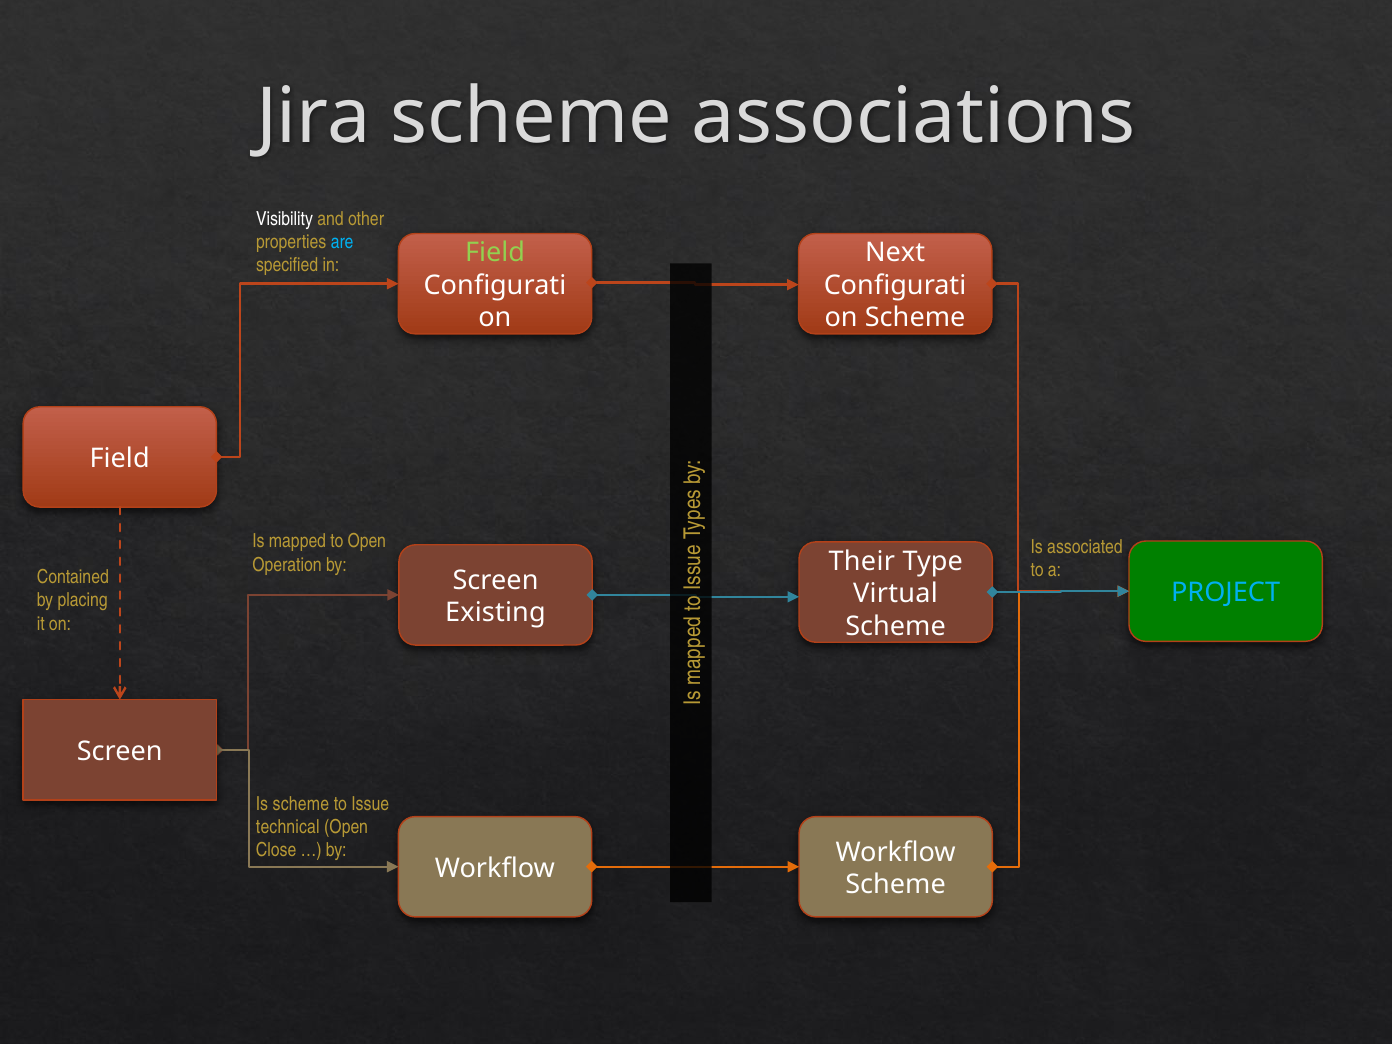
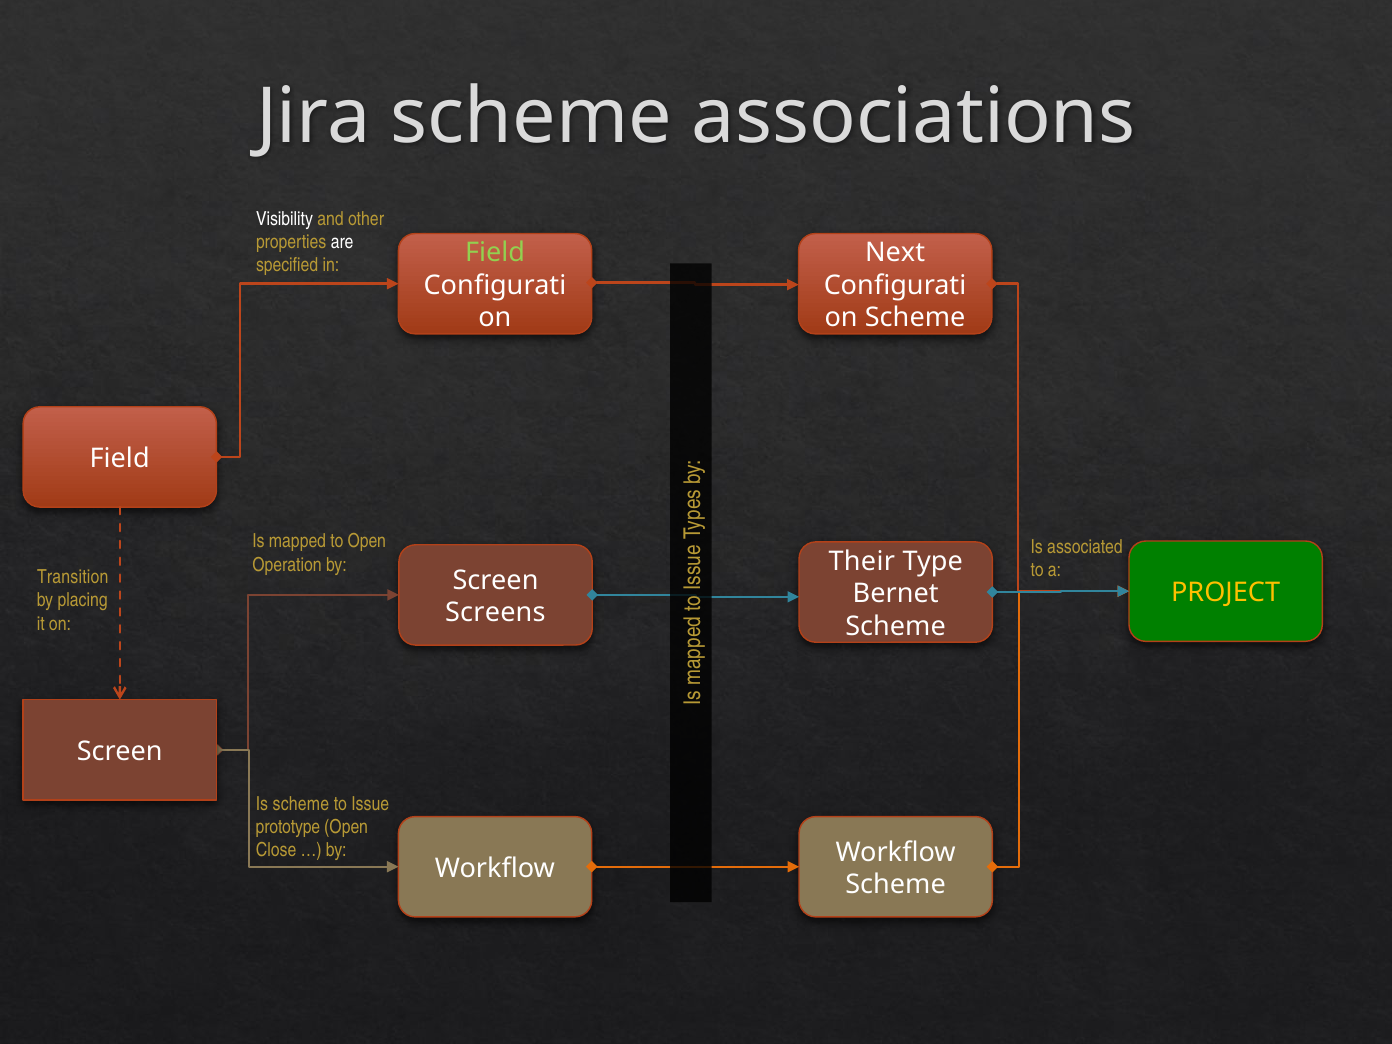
are colour: light blue -> white (342, 242)
Contained: Contained -> Transition (73, 577)
PROJECT colour: light blue -> yellow (1226, 593)
Virtual: Virtual -> Bernet (896, 594)
Existing: Existing -> Screens (495, 613)
technical: technical -> prototype (288, 827)
